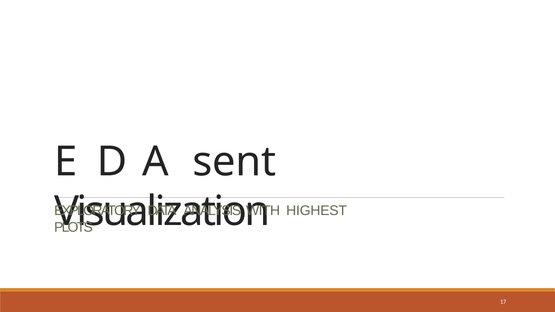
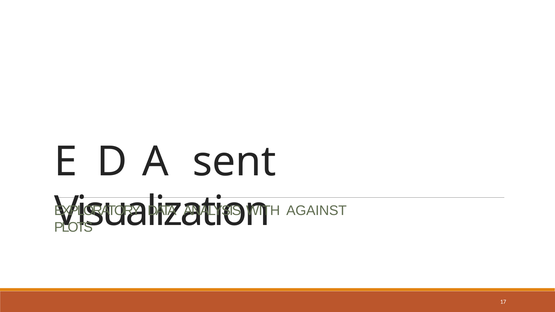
HIGHEST: HIGHEST -> AGAINST (317, 211)
